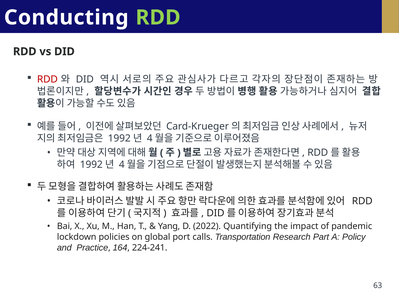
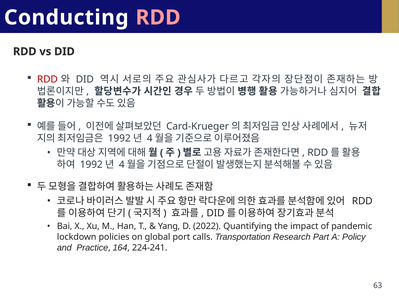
RDD colour: light green -> pink (158, 18)
